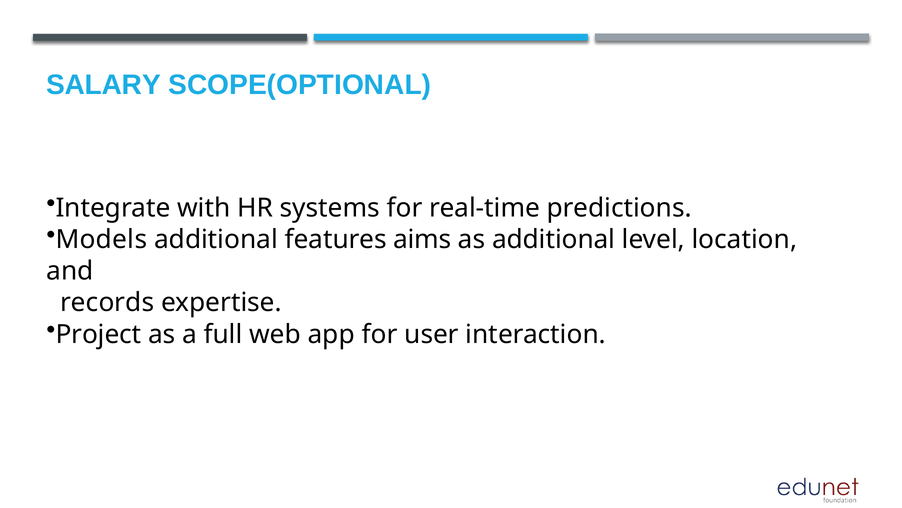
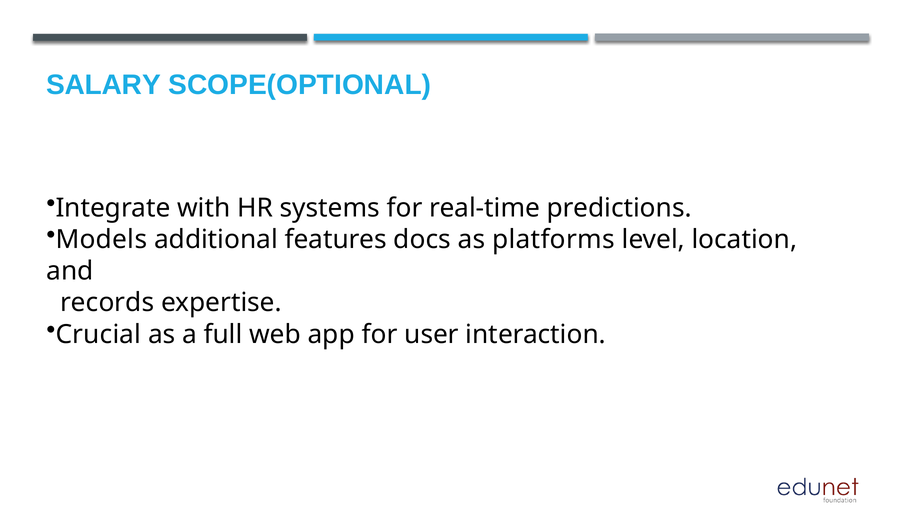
aims: aims -> docs (422, 239)
as additional: additional -> platforms (553, 239)
Project: Project -> Crucial (98, 334)
